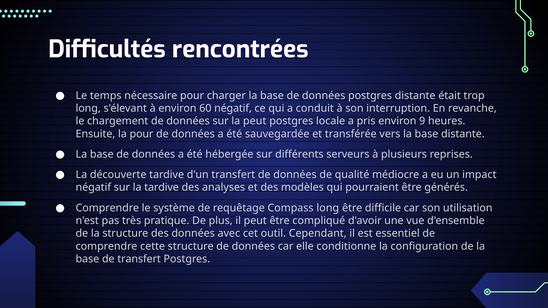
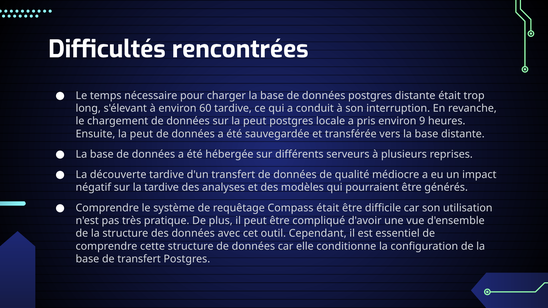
60 négatif: négatif -> tardive (233, 108)
Ensuite la pour: pour -> peut (141, 134)
Compass long: long -> était (328, 208)
